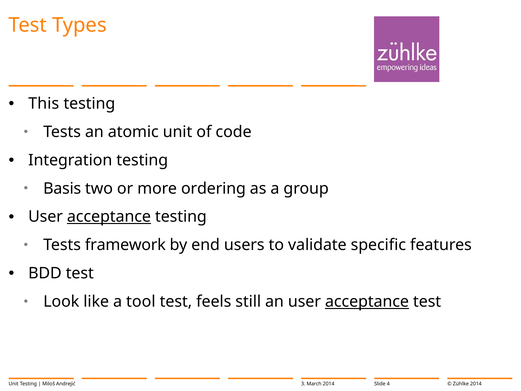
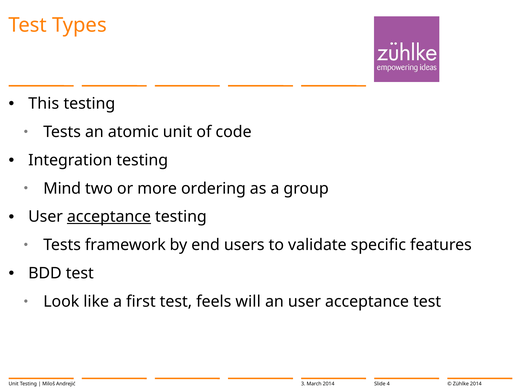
Basis: Basis -> Mind (62, 188)
tool: tool -> first (141, 301)
still: still -> will (248, 301)
acceptance underline: present -> none (367, 301)
